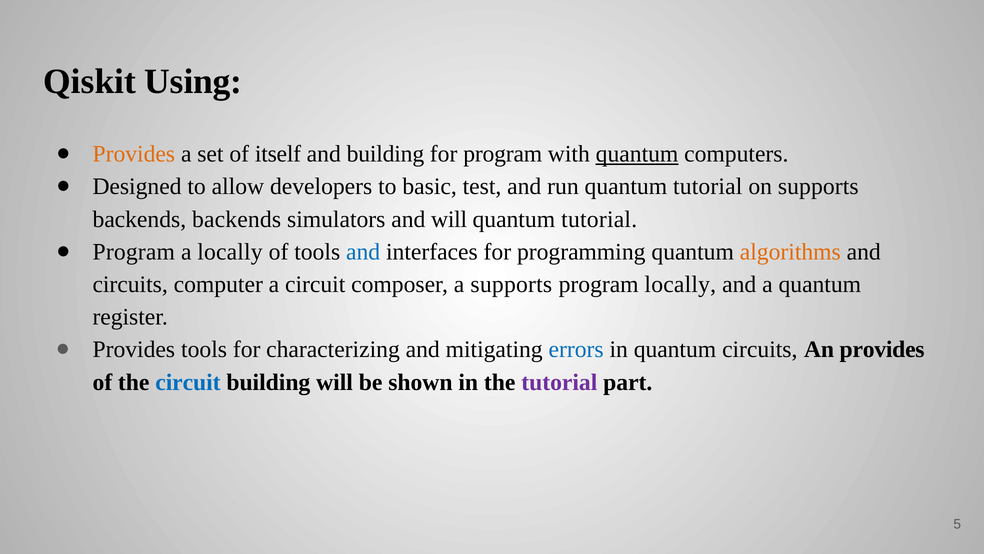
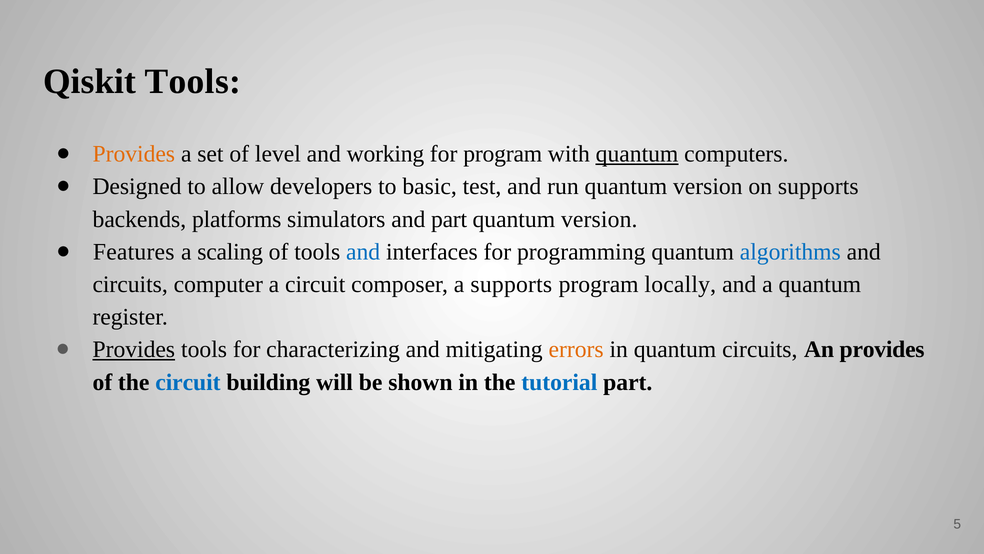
Qiskit Using: Using -> Tools (193, 82)
itself: itself -> level (278, 154)
and building: building -> working (385, 154)
run quantum tutorial: tutorial -> version (708, 186)
backends backends: backends -> platforms (237, 219)
and will: will -> part (449, 219)
tutorial: tutorial -> version (599, 219)
Program: Program -> Features (134, 252)
a locally: locally -> scaling (230, 252)
algorithms colour: orange -> blue (790, 252)
Provides underline: none -> present (134, 349)
errors colour: blue -> orange (576, 349)
tutorial colour: purple -> blue (559, 382)
